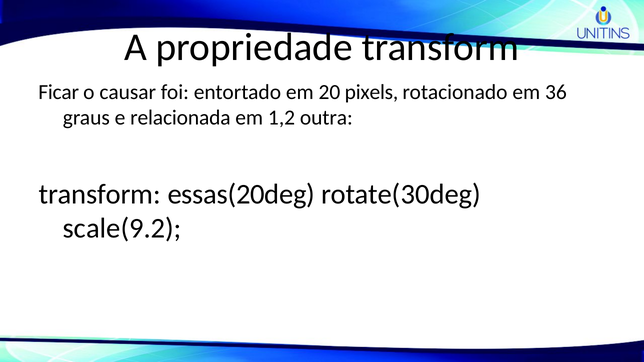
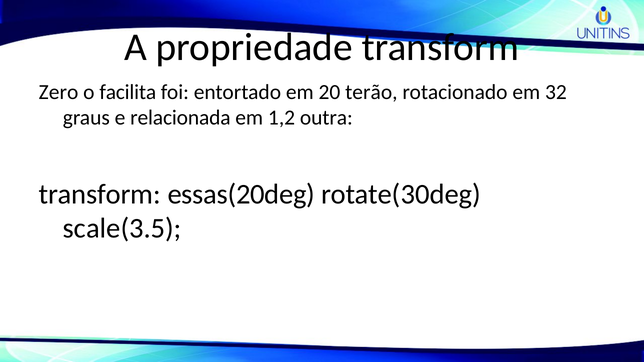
Ficar: Ficar -> Zero (59, 92)
causar: causar -> facilita (128, 92)
pixels: pixels -> terão (371, 92)
36: 36 -> 32 (556, 92)
scale(9.2: scale(9.2 -> scale(3.5 (122, 229)
